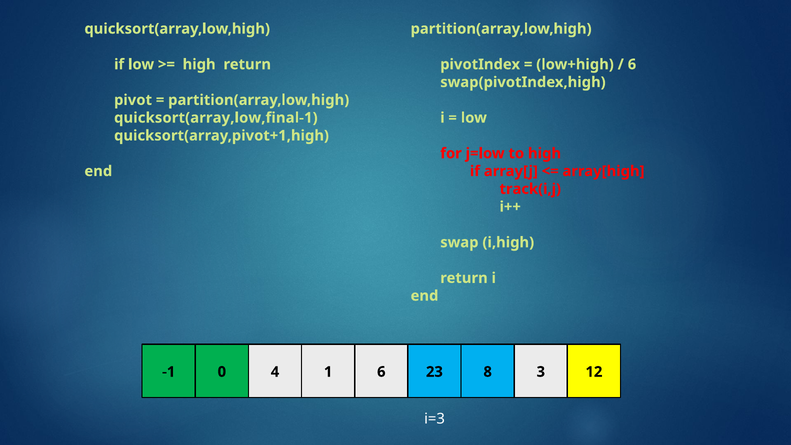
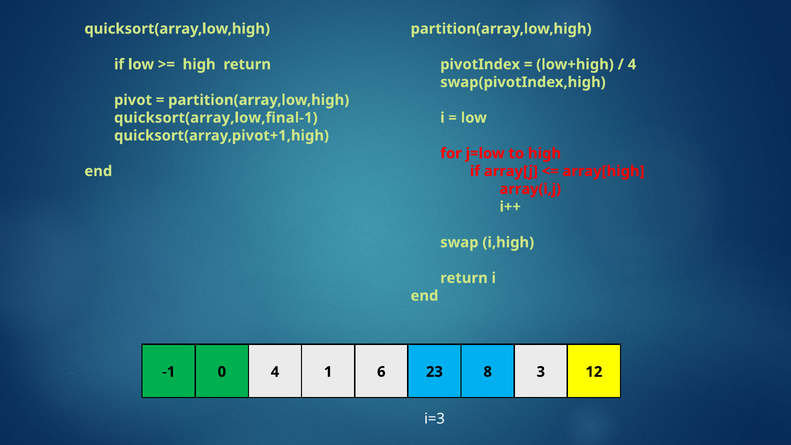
6: 6 -> 4 (632, 64)
track(i,j: track(i,j -> array(i,j (530, 189)
